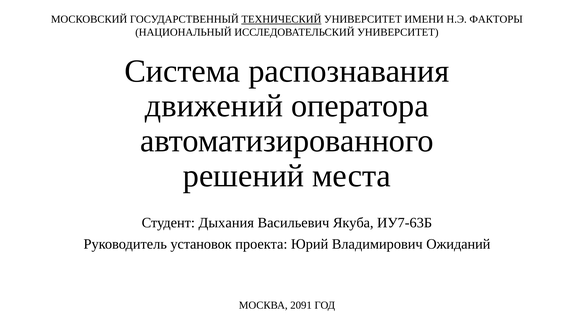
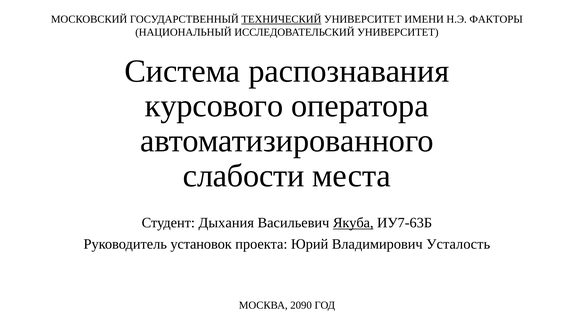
движений: движений -> курсового (214, 106)
решений: решений -> слабости (244, 176)
Якуба underline: none -> present (353, 223)
Ожиданий: Ожиданий -> Усталость (458, 244)
2091: 2091 -> 2090 (301, 305)
